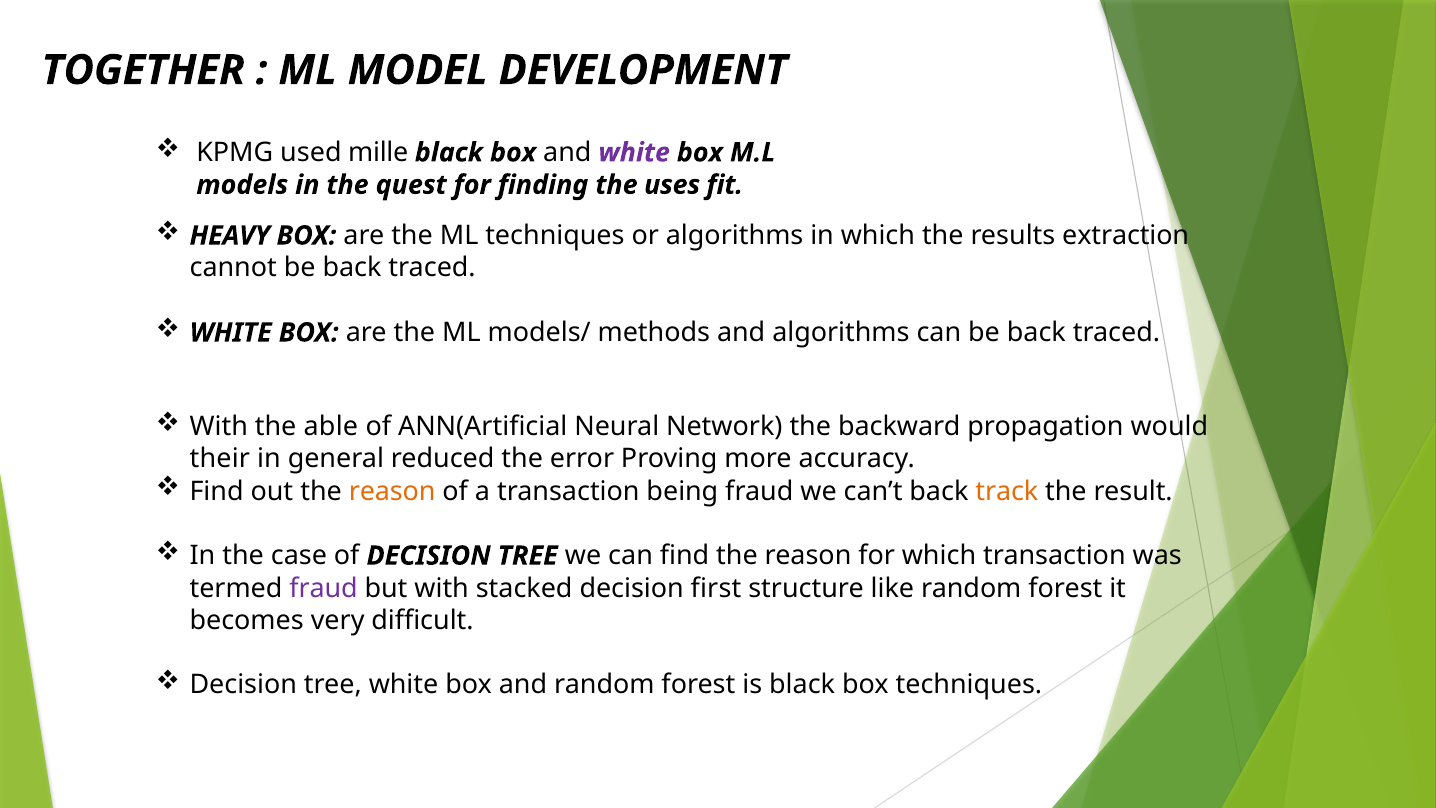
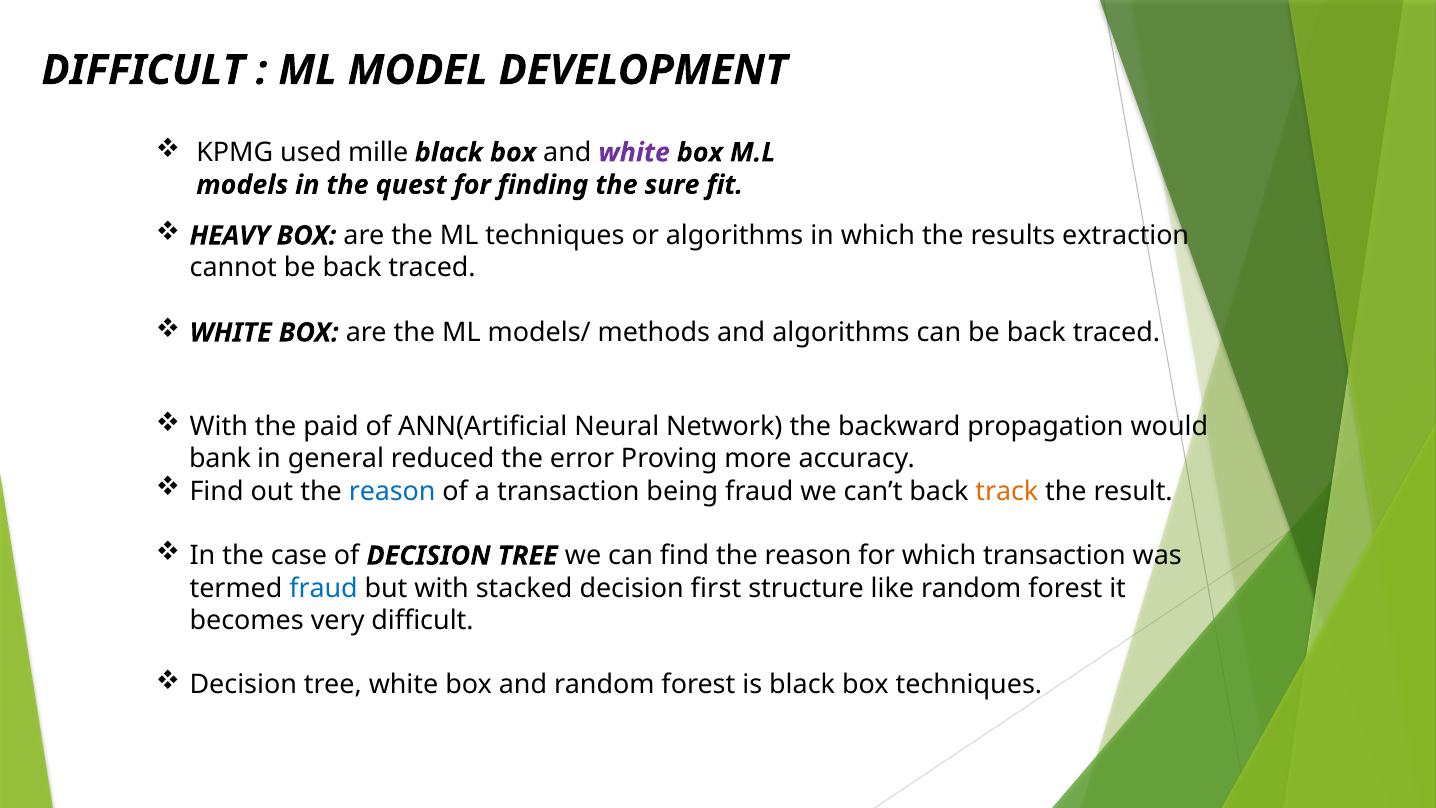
TOGETHER: TOGETHER -> DIFFICULT (143, 70)
uses: uses -> sure (672, 185)
able: able -> paid (331, 426)
their: their -> bank (220, 459)
reason colour: orange -> blue (392, 491)
fraud colour: purple -> blue (324, 588)
